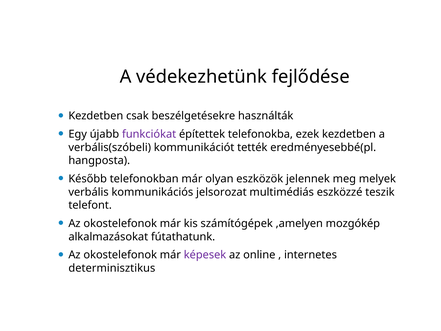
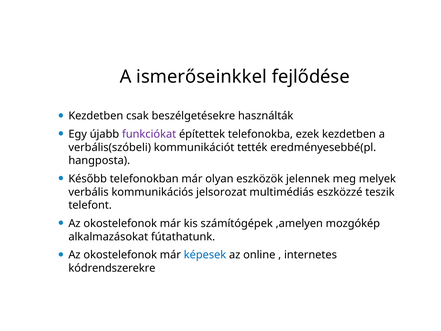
védekezhetünk: védekezhetünk -> ismerőseinkkel (202, 77)
képesek colour: purple -> blue (205, 255)
determinisztikus: determinisztikus -> kódrendszerekre (112, 268)
